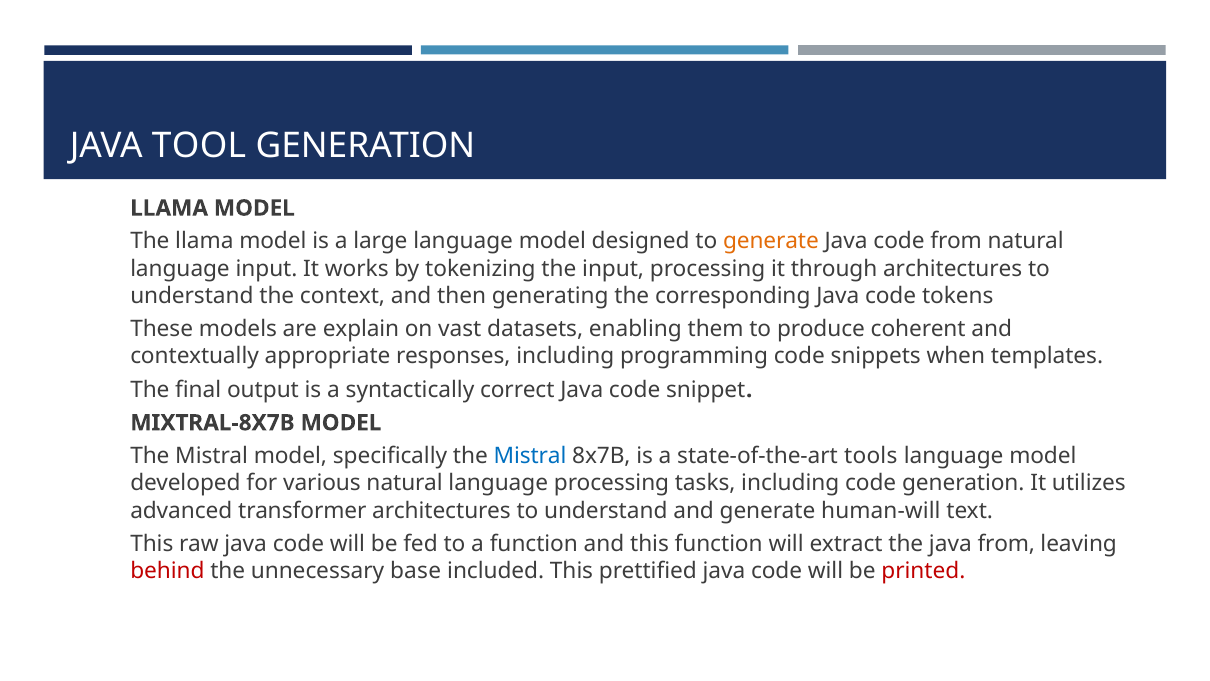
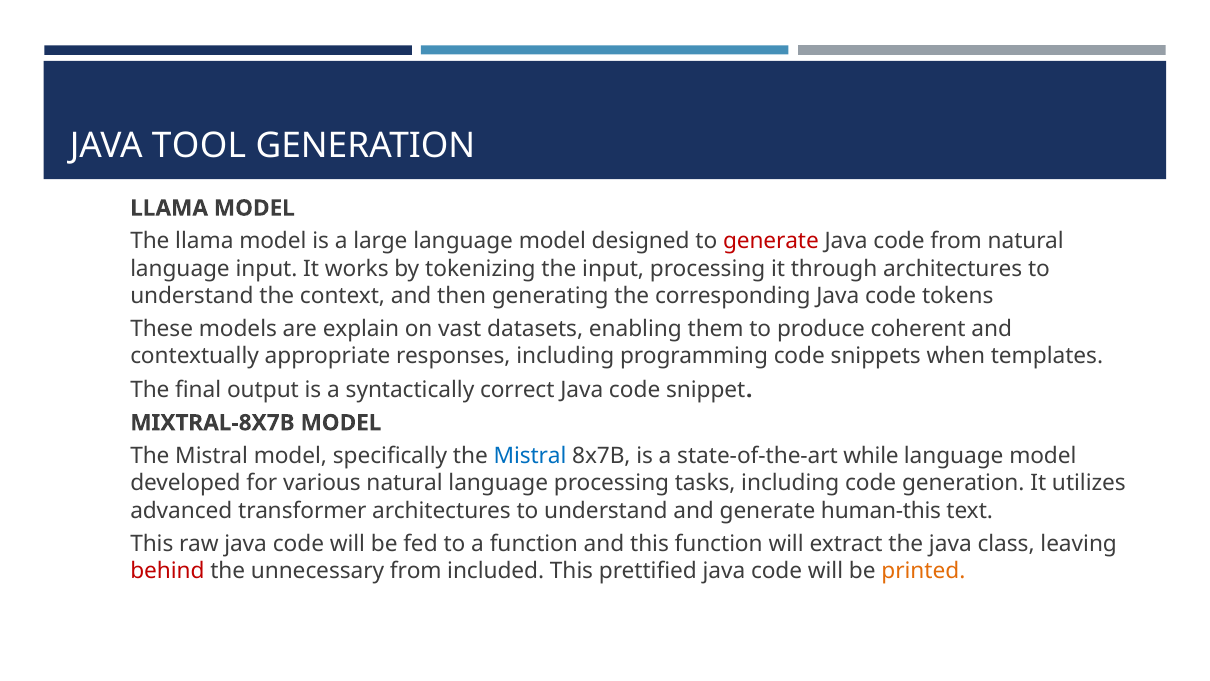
generate colour: orange -> red (771, 241)
tools: tools -> while (871, 456)
human-will: human-will -> human-this (881, 510)
java from: from -> class (1006, 544)
unnecessary base: base -> from (416, 571)
printed colour: red -> orange (923, 571)
